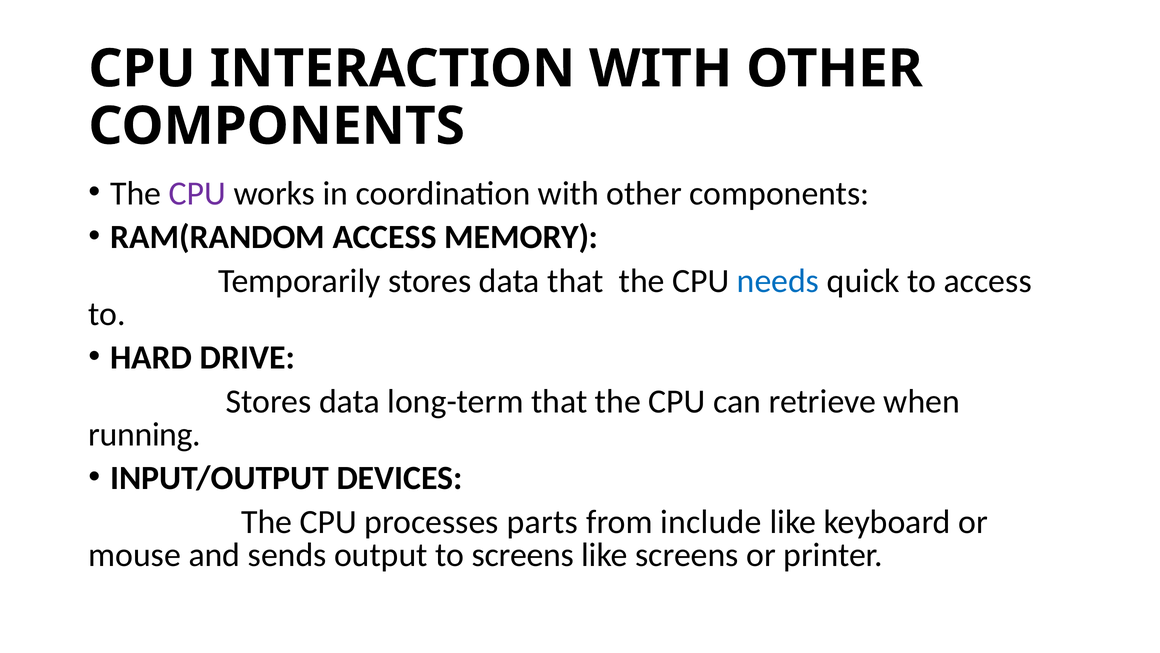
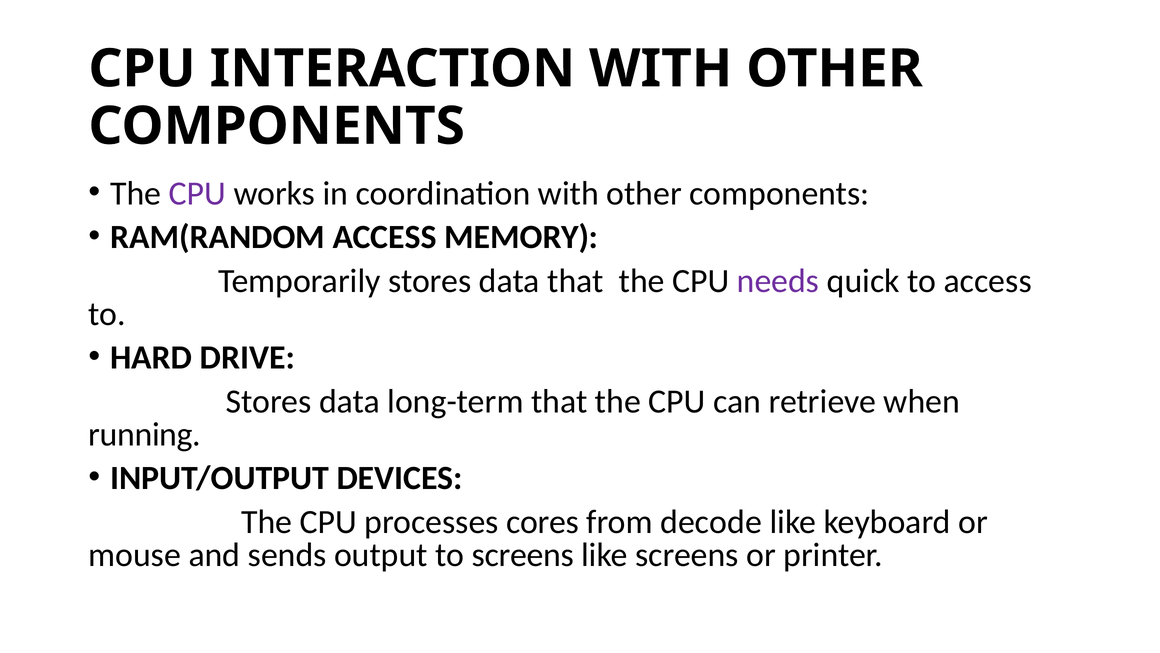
needs colour: blue -> purple (778, 281)
parts: parts -> cores (543, 522)
include: include -> decode (711, 522)
